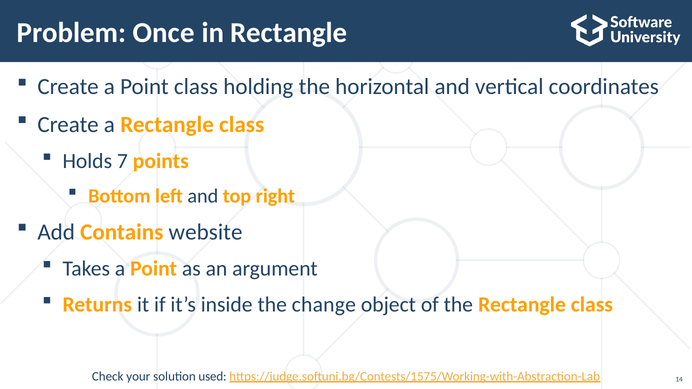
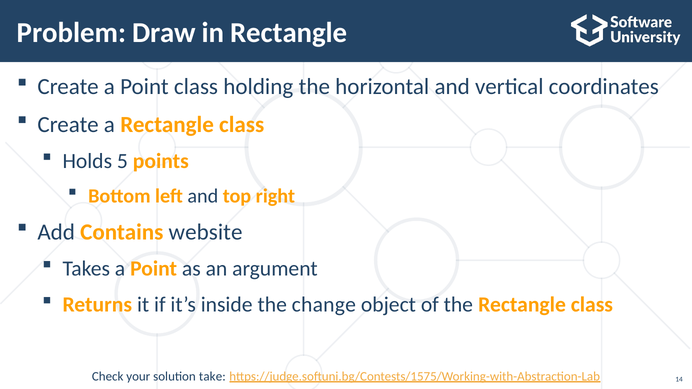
Once: Once -> Draw (164, 33)
7: 7 -> 5 (122, 161)
used: used -> take (212, 376)
